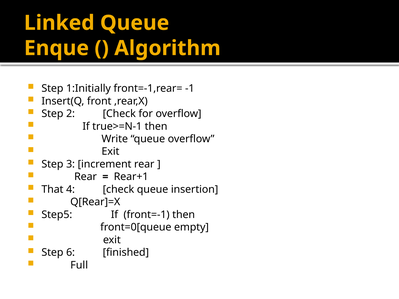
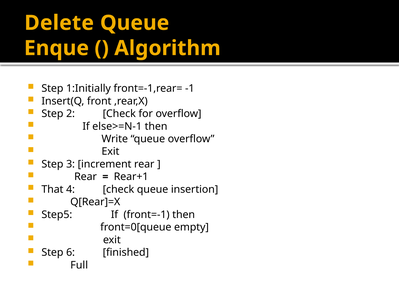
Linked: Linked -> Delete (59, 23)
true>=N-1: true>=N-1 -> else>=N-1 (117, 126)
